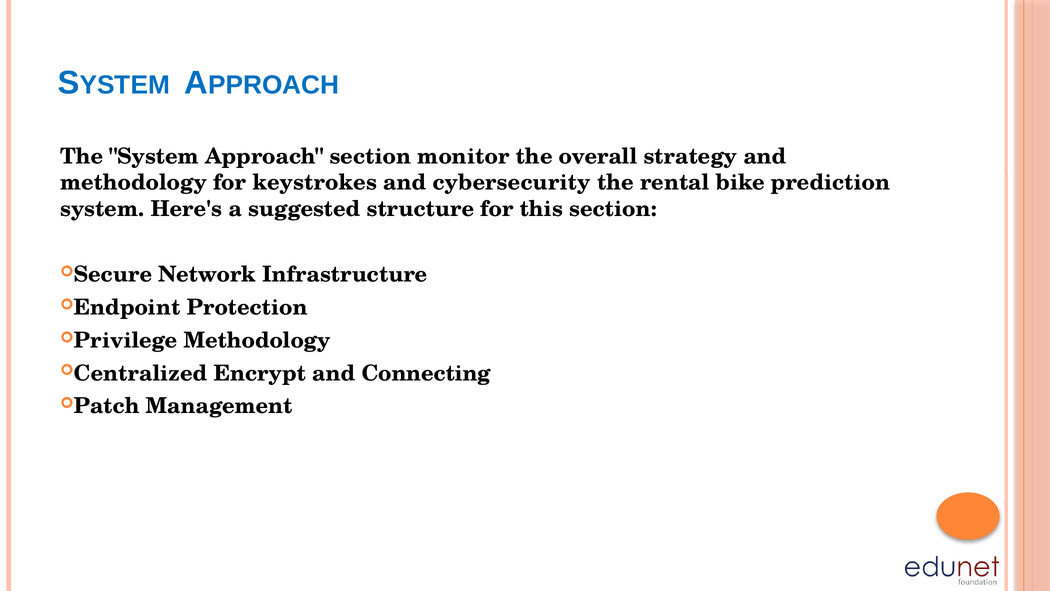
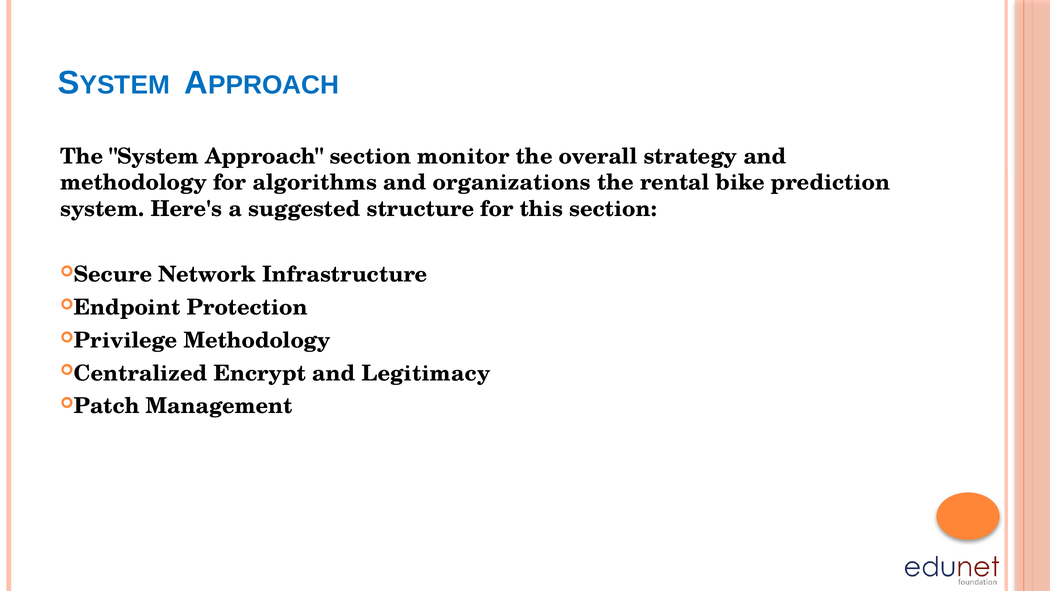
keystrokes: keystrokes -> algorithms (315, 183)
cybersecurity: cybersecurity -> organizations (512, 183)
Connecting: Connecting -> Legitimacy (426, 373)
